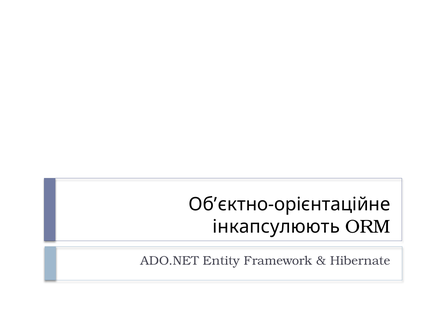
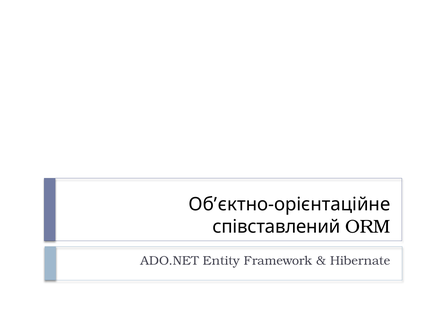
інкапсулюють: інкапсулюють -> співставлений (276, 227)
